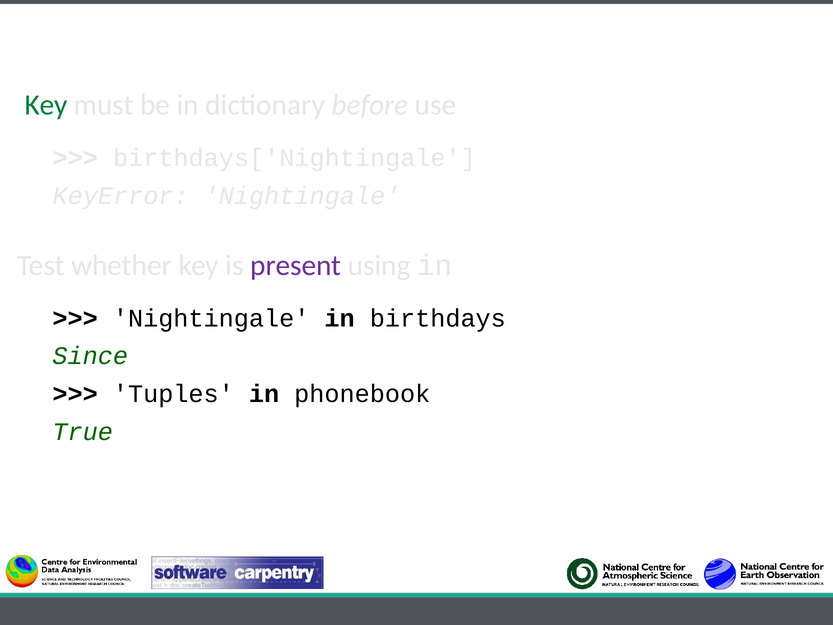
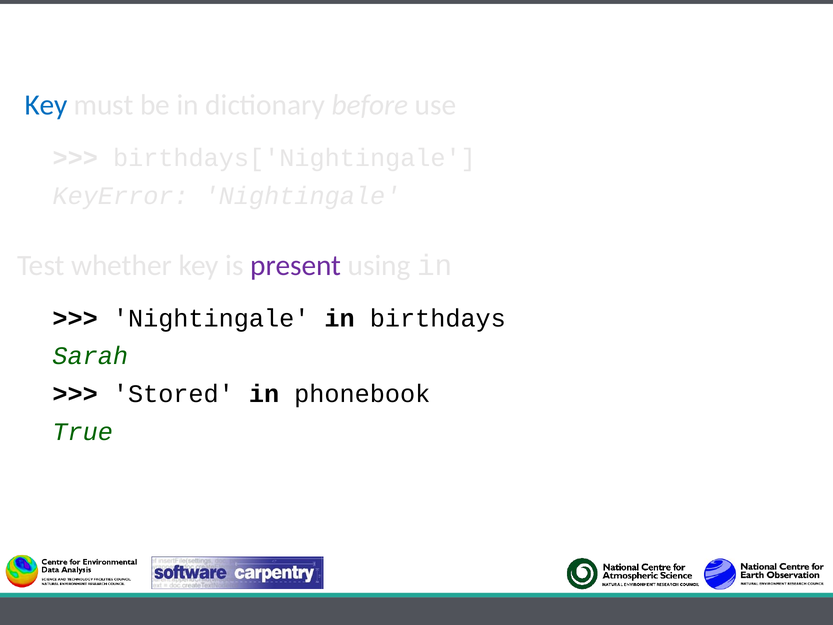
Key colour: green -> blue (46, 105)
Since: Since -> Sarah (90, 356)
Tuples: Tuples -> Stored (173, 394)
